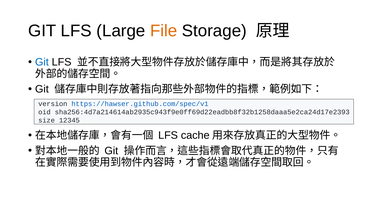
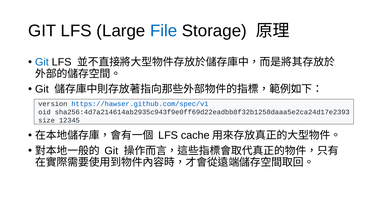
File colour: orange -> blue (164, 31)
